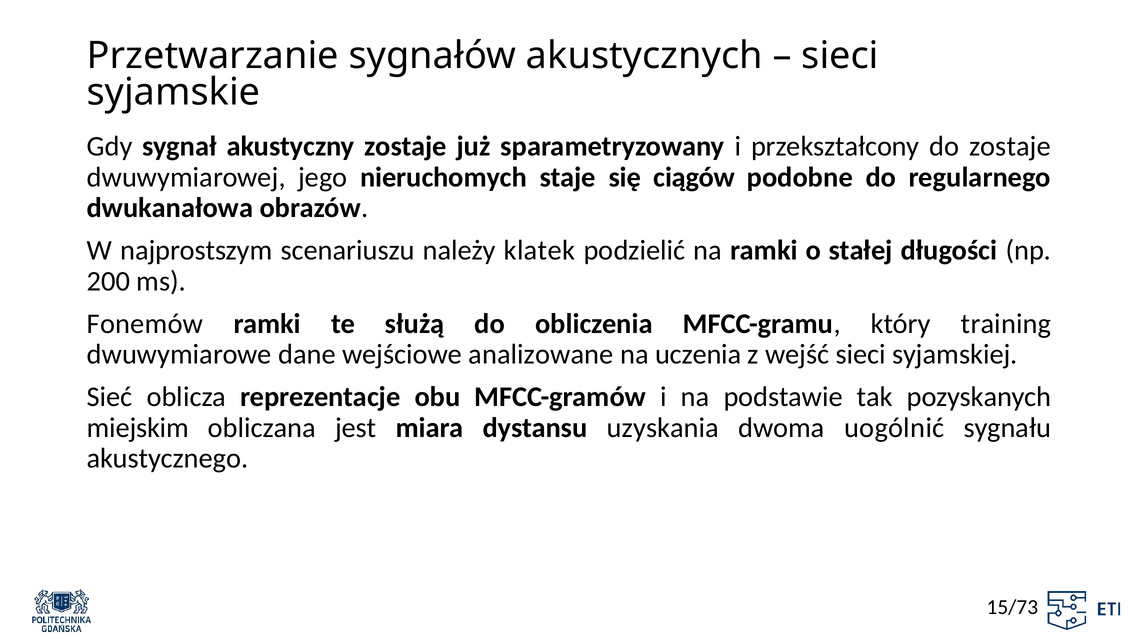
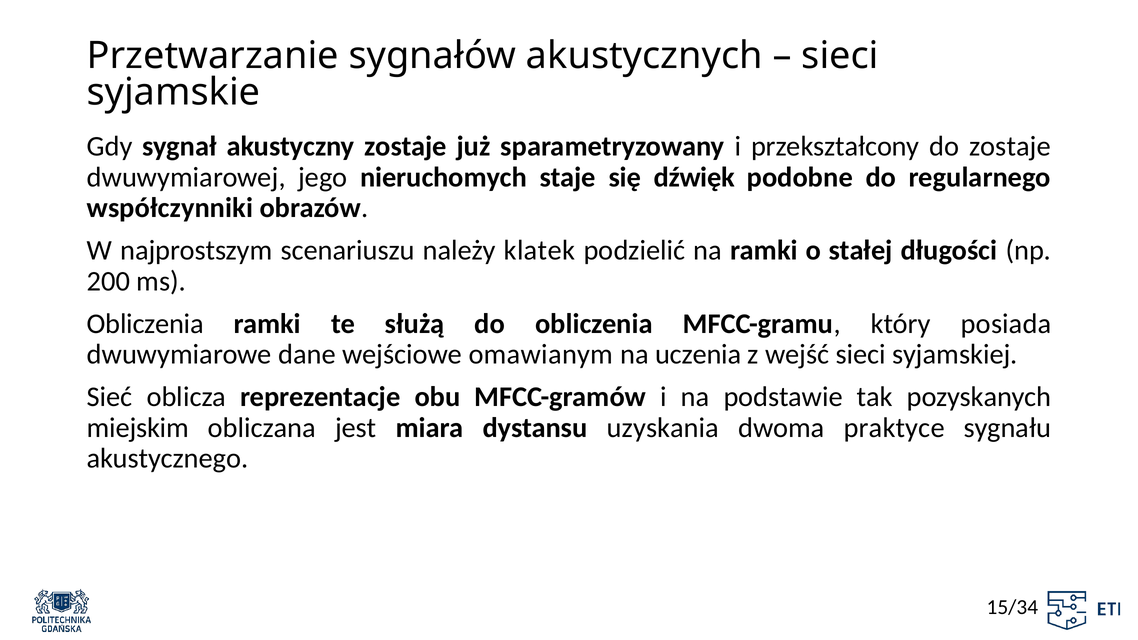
ciągów: ciągów -> dźwięk (694, 177)
dwukanałowa: dwukanałowa -> współczynniki (170, 208)
Fonemów: Fonemów -> Obliczenia (145, 324)
training: training -> posiada (1006, 324)
analizowane: analizowane -> omawianym (541, 354)
uogólnić: uogólnić -> praktyce (894, 428)
15/73: 15/73 -> 15/34 (1012, 607)
